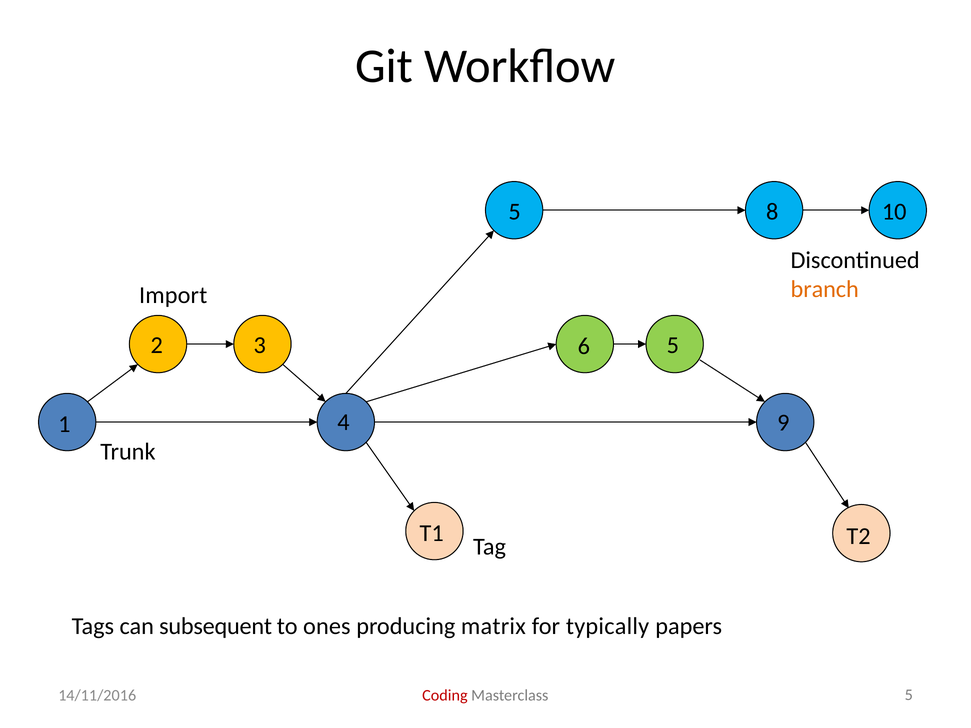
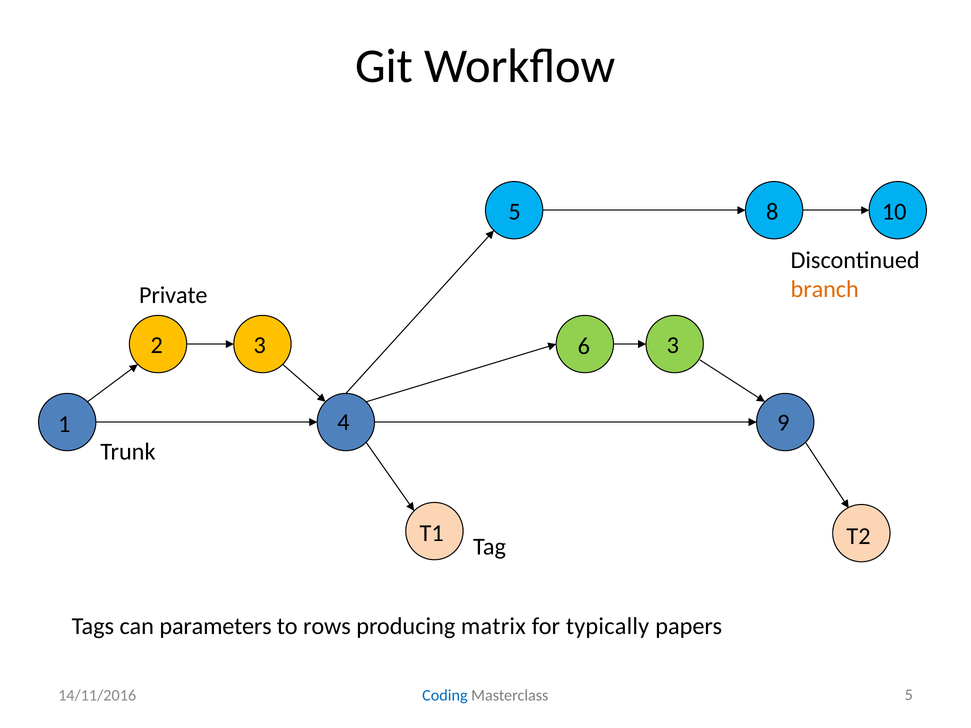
Import: Import -> Private (173, 296)
6 5: 5 -> 3 (673, 346)
subsequent: subsequent -> parameters (216, 627)
ones: ones -> rows (327, 627)
Coding colour: red -> blue (445, 695)
